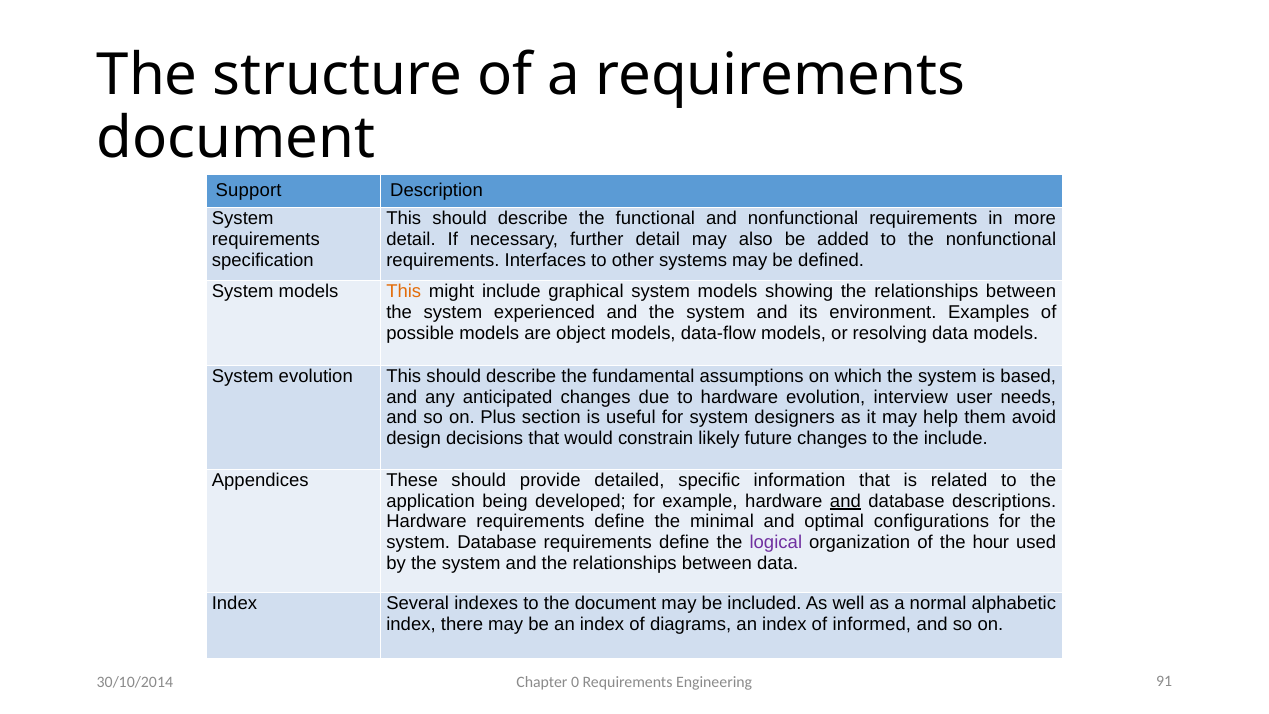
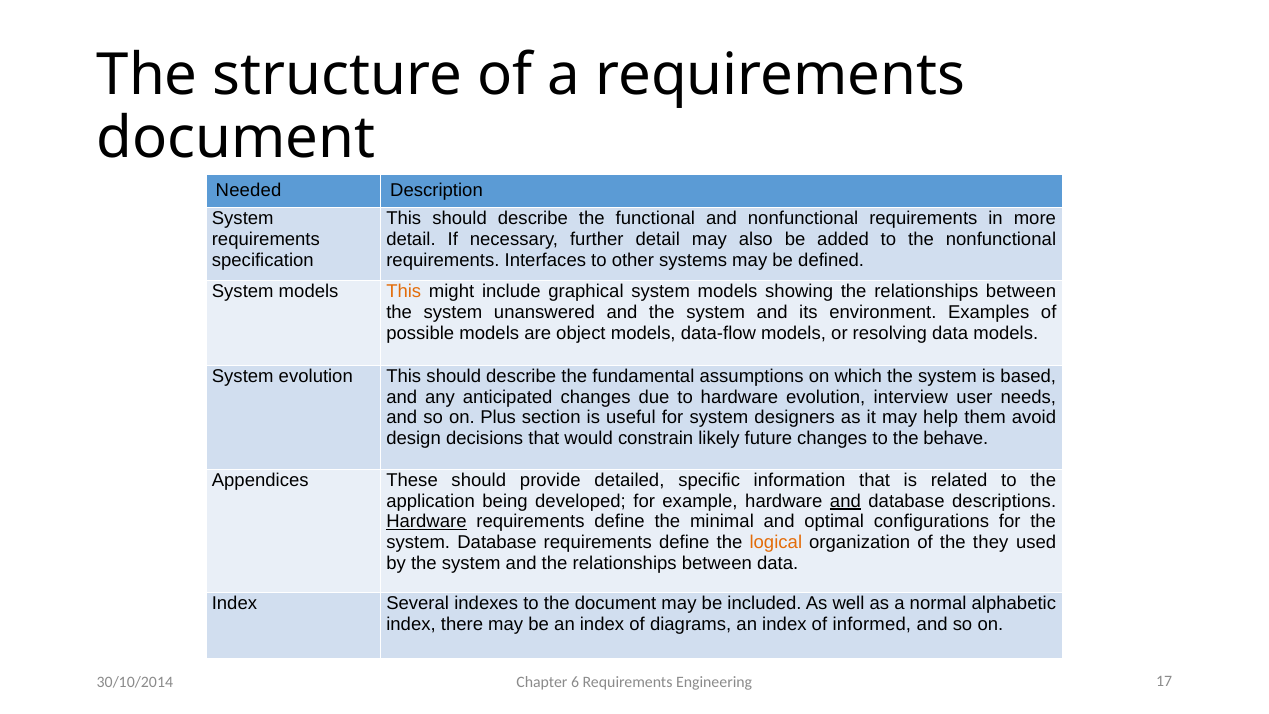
Support: Support -> Needed (249, 190)
experienced: experienced -> unanswered (544, 312)
the include: include -> behave (956, 438)
Hardware underline: none -> present (426, 522)
logical colour: purple -> orange (776, 542)
hour: hour -> they (991, 542)
0: 0 -> 6 (575, 682)
91: 91 -> 17 (1164, 682)
